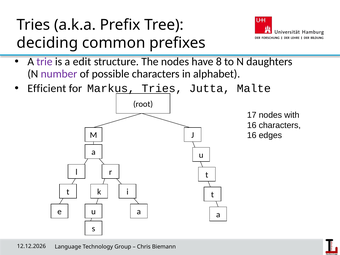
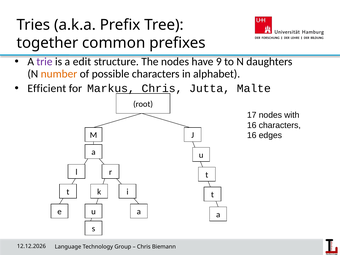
deciding: deciding -> together (48, 43)
8: 8 -> 9 (219, 62)
number colour: purple -> orange (59, 74)
Markus Tries: Tries -> Chris (162, 88)
